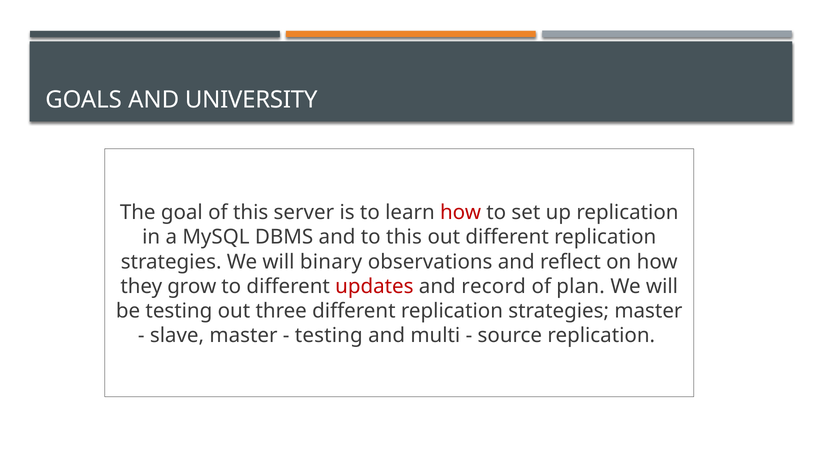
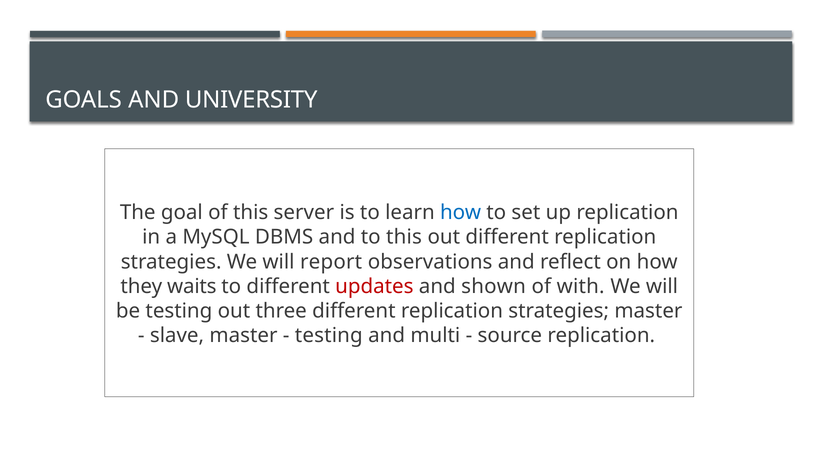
how colour: red -> blue (461, 213)
binary: binary -> report (331, 262)
grow: grow -> waits (192, 287)
record: record -> shown (494, 287)
plan: plan -> with (581, 287)
